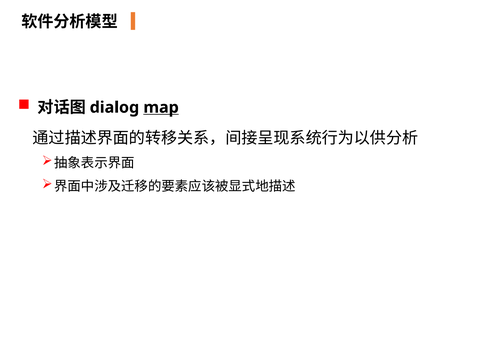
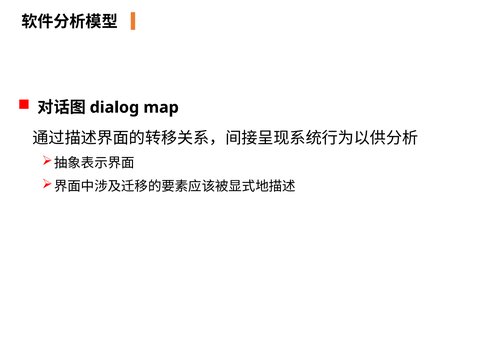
map underline: present -> none (161, 108)
